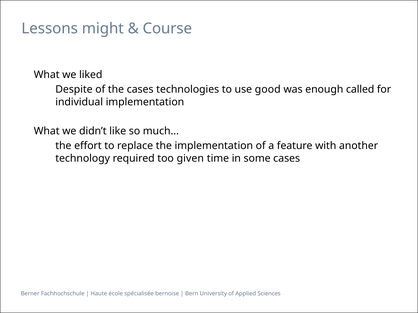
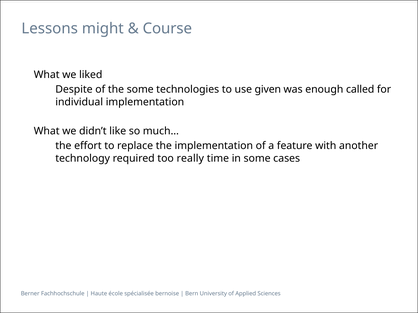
the cases: cases -> some (140, 90)
good: good -> given (268, 90)
given: given -> really (190, 158)
